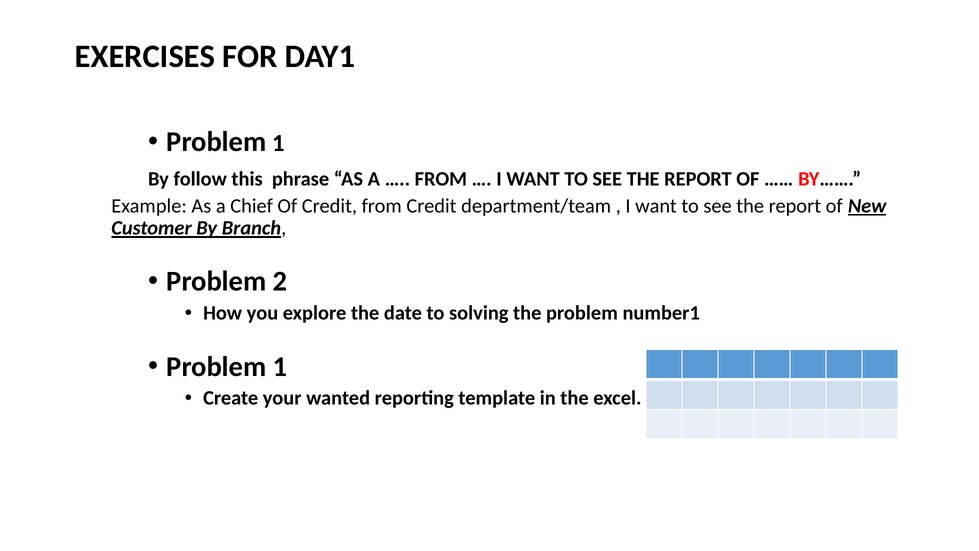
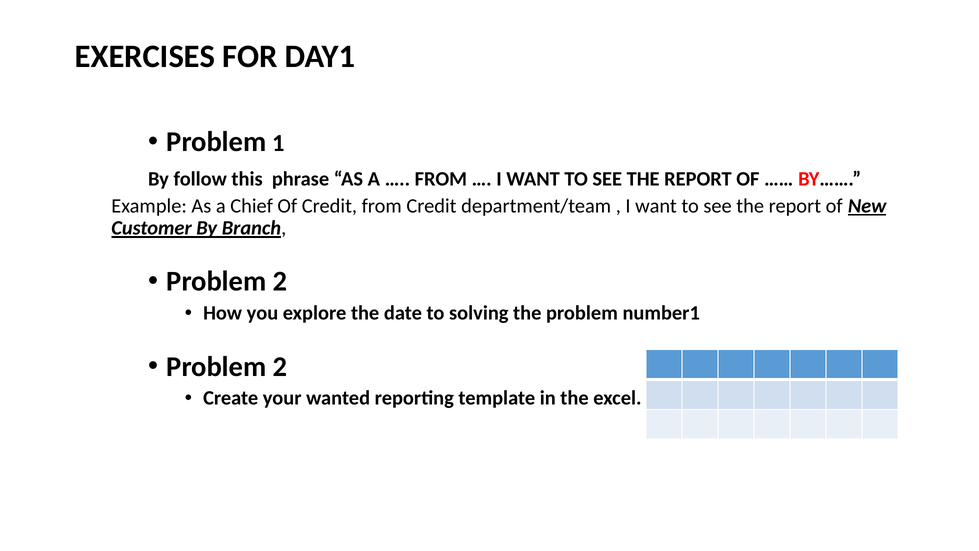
1: 1 -> 2 (280, 366)
